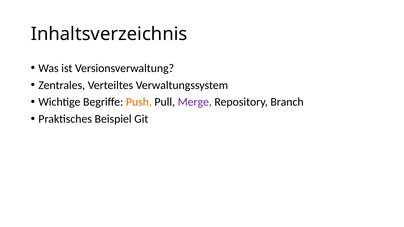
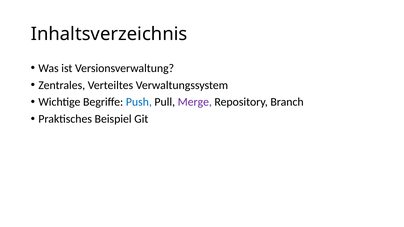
Push colour: orange -> blue (139, 102)
